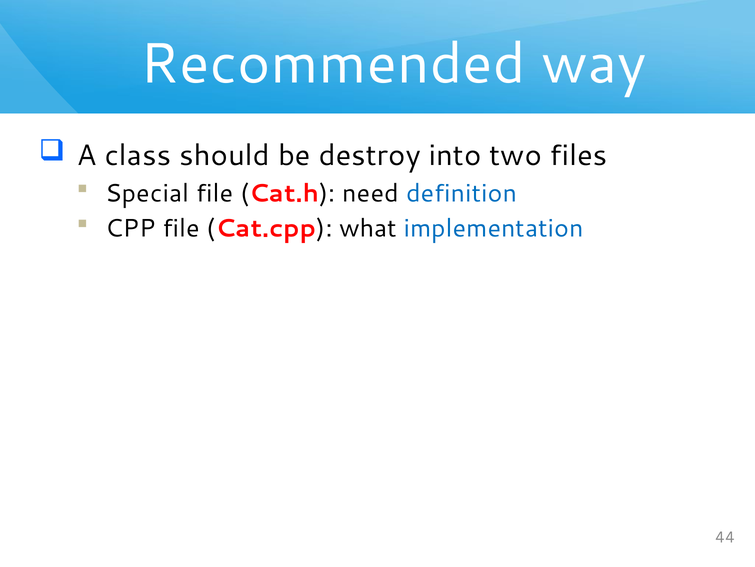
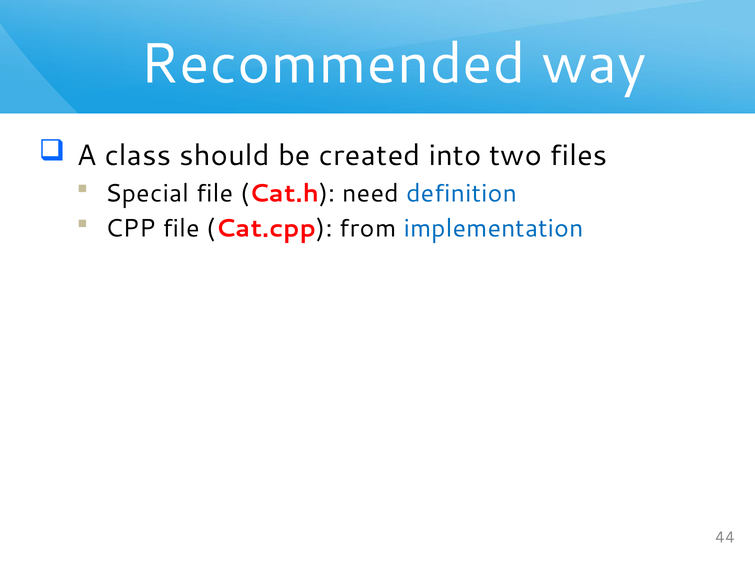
destroy: destroy -> created (370, 156)
what: what -> from (368, 228)
